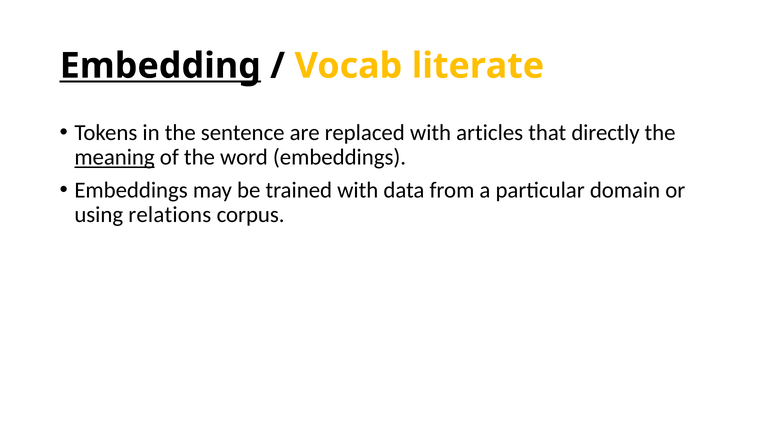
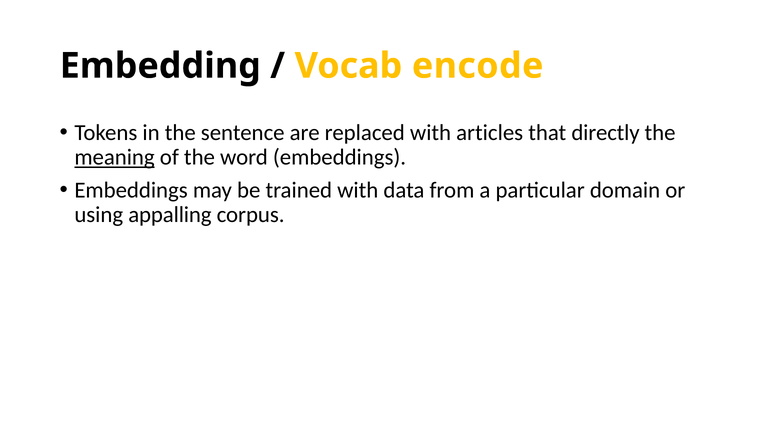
Embedding underline: present -> none (160, 66)
literate: literate -> encode (478, 66)
relations: relations -> appalling (170, 215)
